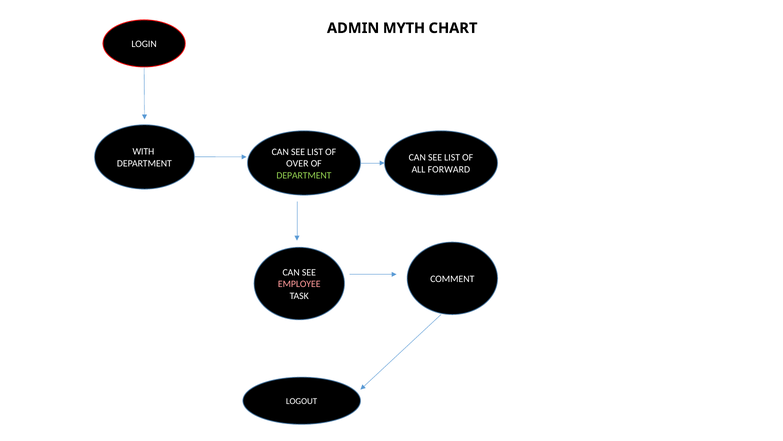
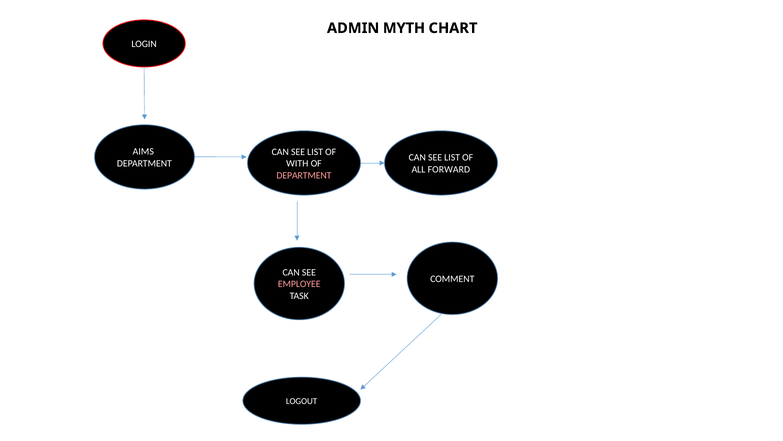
WITH: WITH -> AIMS (143, 152)
OVER: OVER -> WITH (297, 163)
DEPARTMENT colour: light green -> pink (304, 175)
